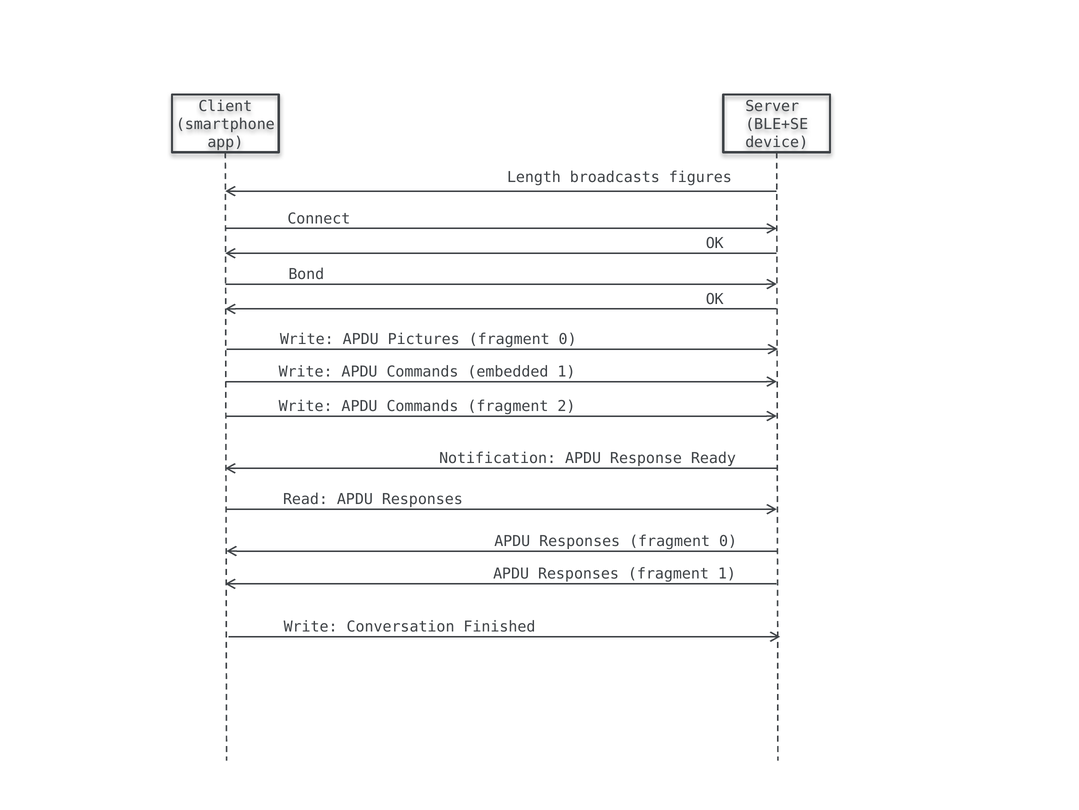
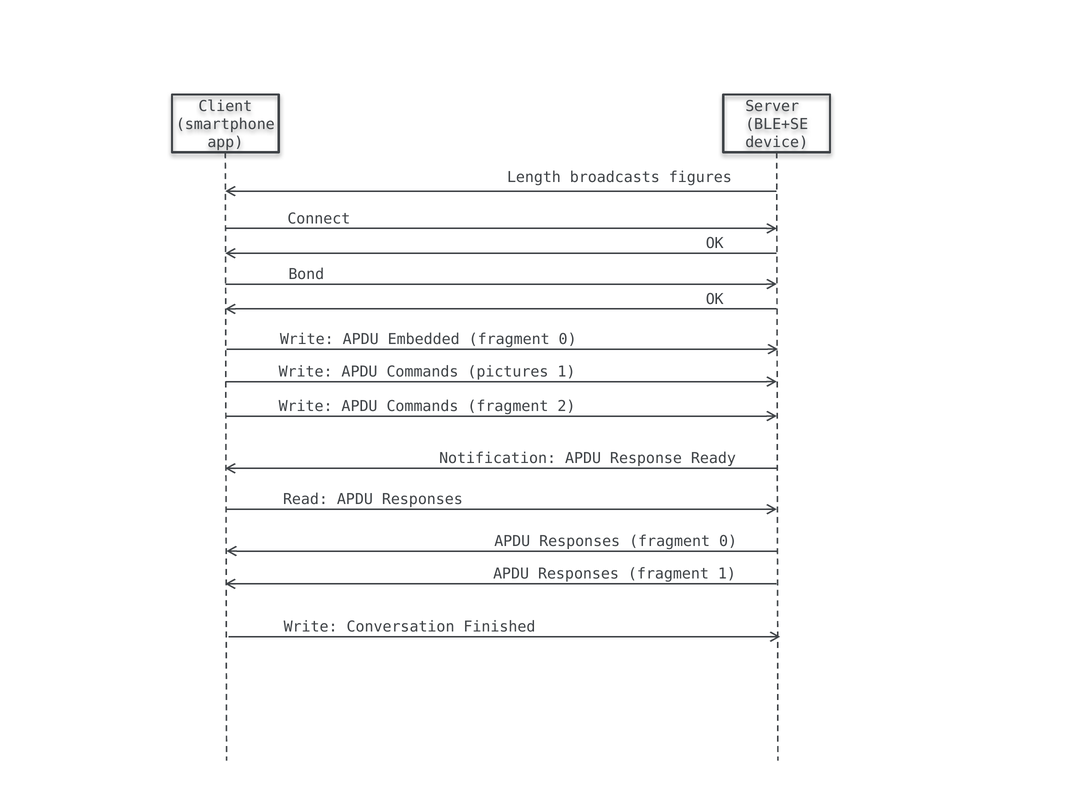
Pictures: Pictures -> Embedded (424, 339)
embedded: embedded -> pictures (508, 371)
